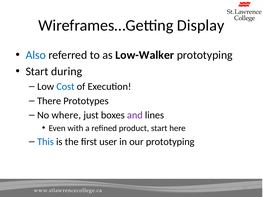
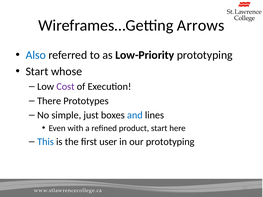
Display: Display -> Arrows (201, 25)
Low-Walker: Low-Walker -> Low-Priority (145, 55)
during: during -> whose (67, 72)
Cost colour: blue -> purple (65, 87)
where: where -> simple (66, 115)
and colour: purple -> blue (135, 115)
